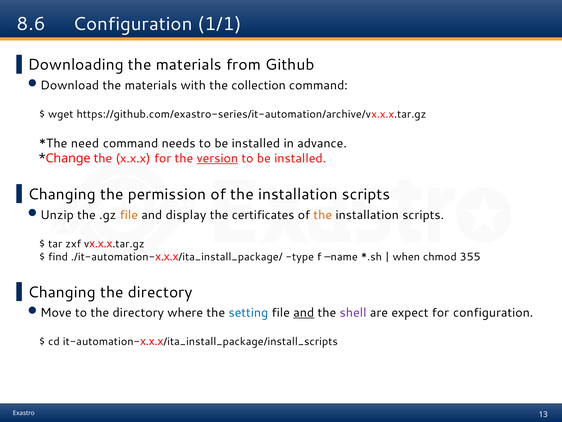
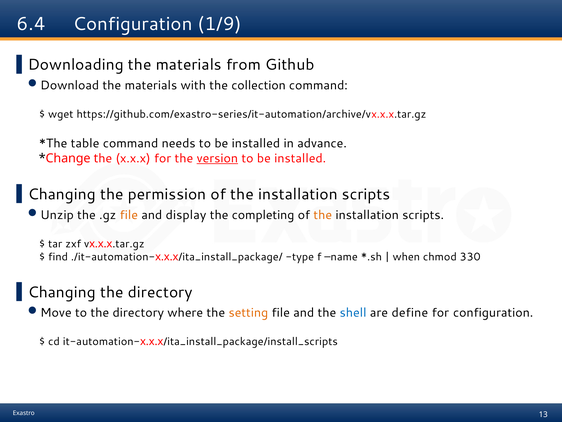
8.6: 8.6 -> 6.4 (31, 24)
1/1: 1/1 -> 1/9 (220, 24)
need: need -> table (85, 143)
certificates: certificates -> completing (263, 215)
355: 355 -> 330 (470, 257)
setting colour: blue -> orange (248, 312)
and underline: present -> none (304, 312)
shell colour: purple -> blue (353, 312)
expect: expect -> define (410, 312)
